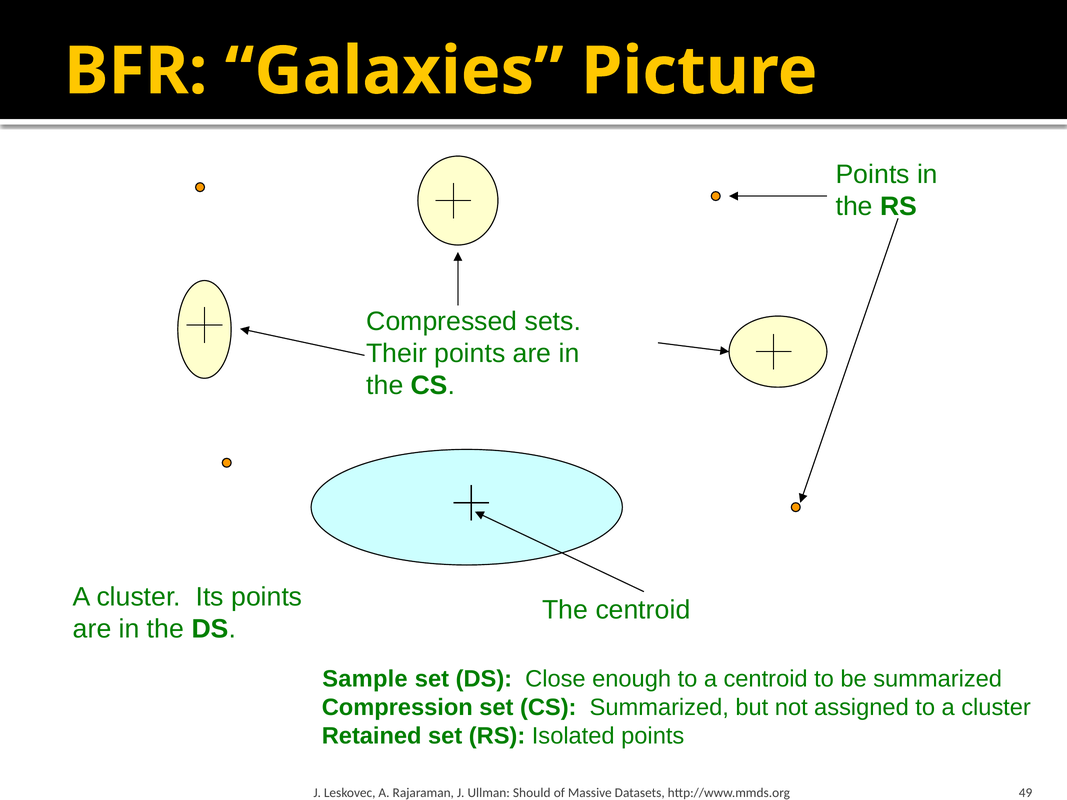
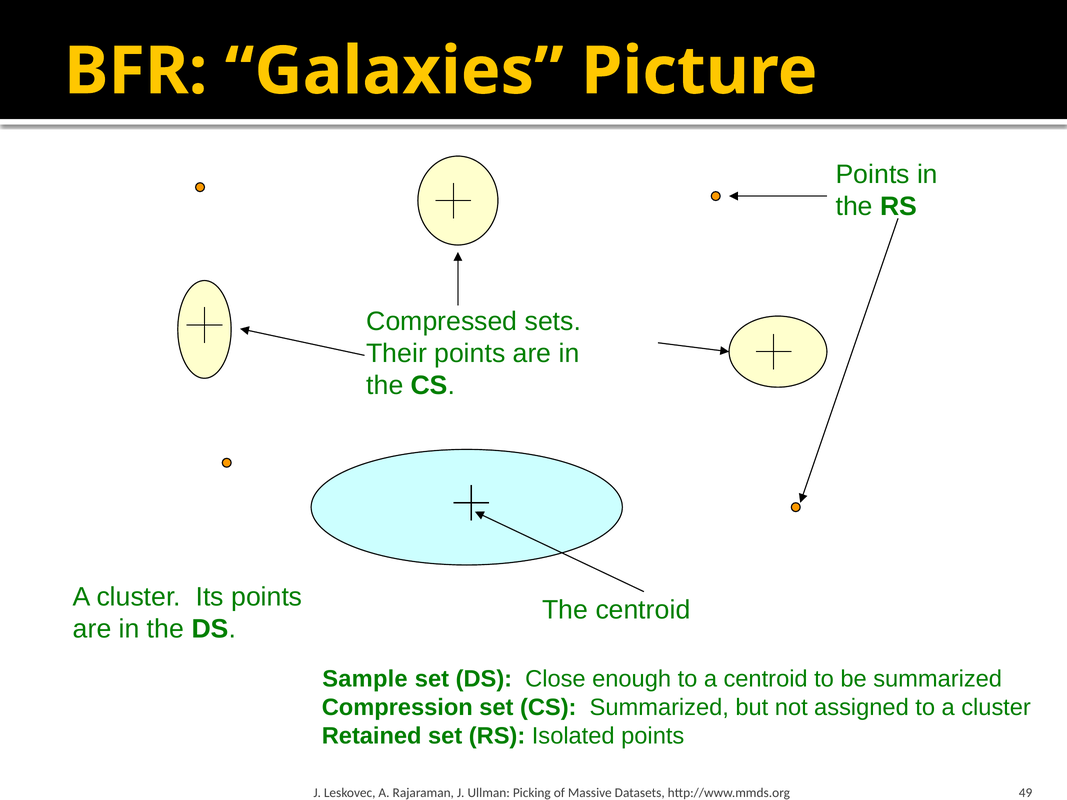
Should: Should -> Picking (532, 793)
